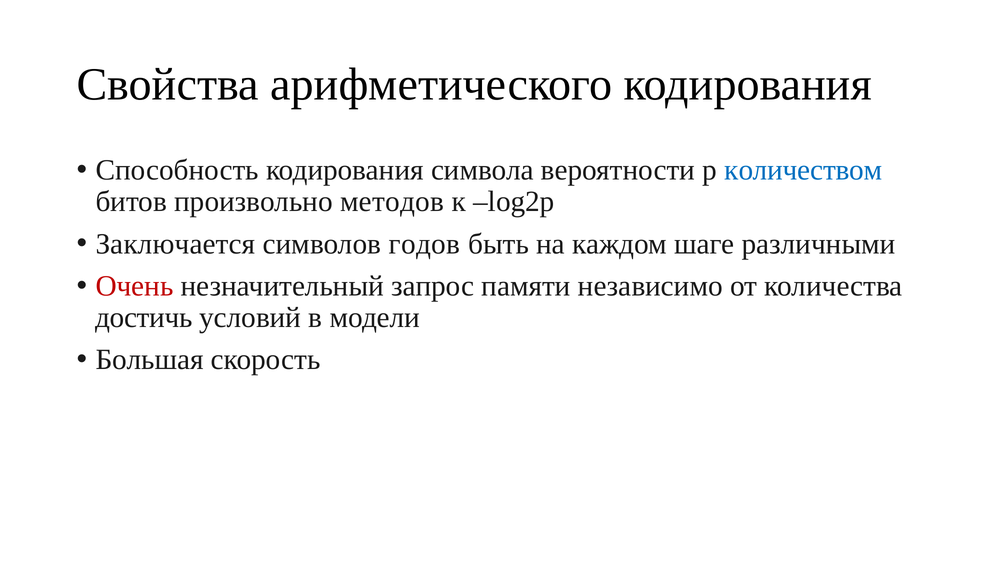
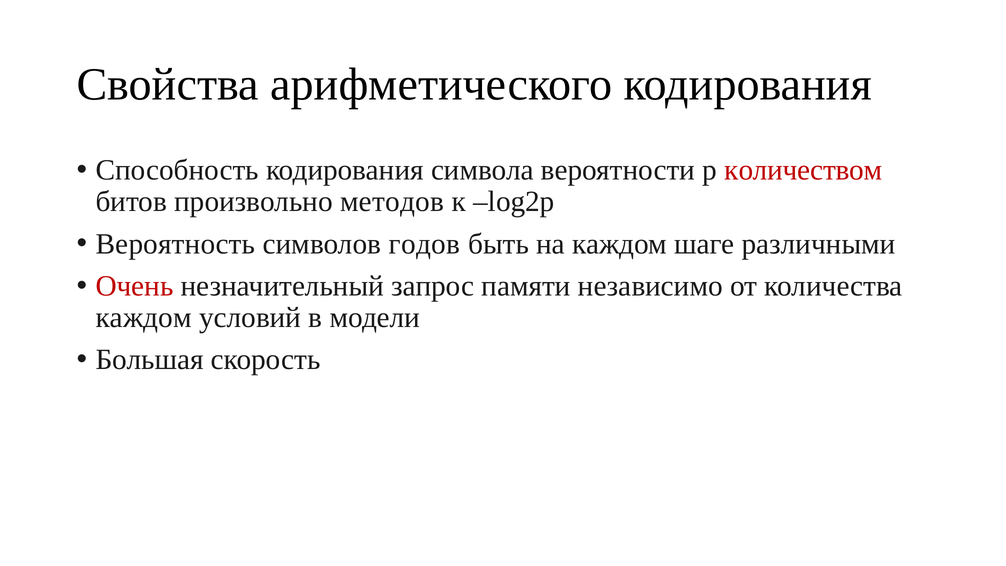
количеством colour: blue -> red (803, 170)
Заключается: Заключается -> Вероятность (175, 244)
достичь: достичь -> каждом (144, 318)
